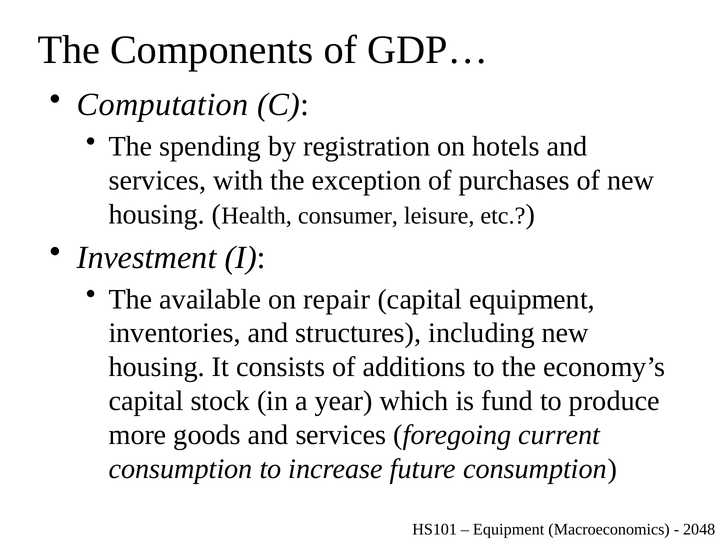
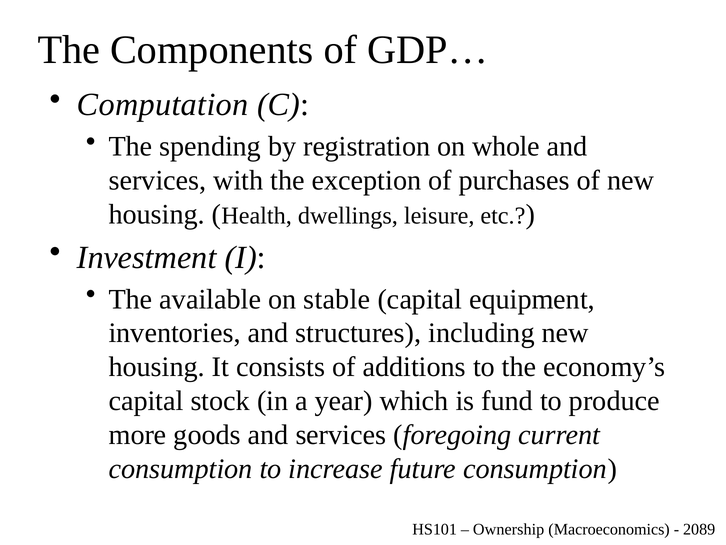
hotels: hotels -> whole (506, 146)
consumer: consumer -> dwellings (348, 215)
repair: repair -> stable (337, 299)
Equipment: Equipment -> Ownership (509, 529)
2048: 2048 -> 2089 (699, 529)
